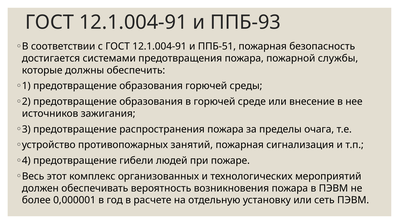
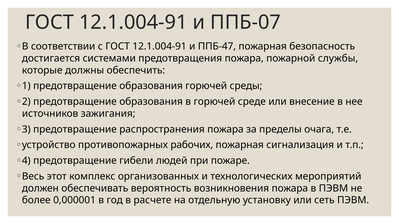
ППБ-93: ППБ-93 -> ППБ-07 (246, 22)
ППБ-51: ППБ-51 -> ППБ-47 (217, 46)
занятий: занятий -> рабочих (192, 145)
